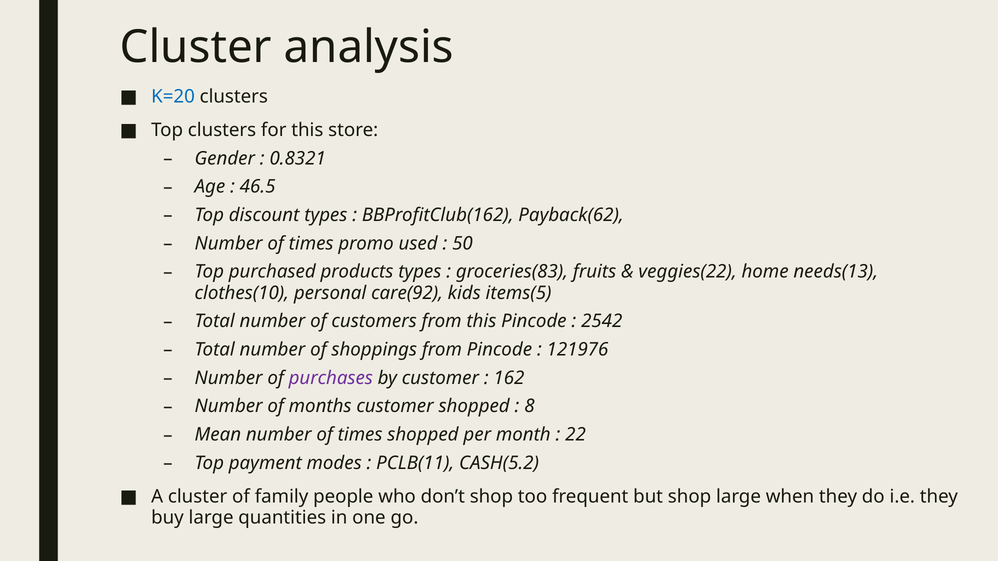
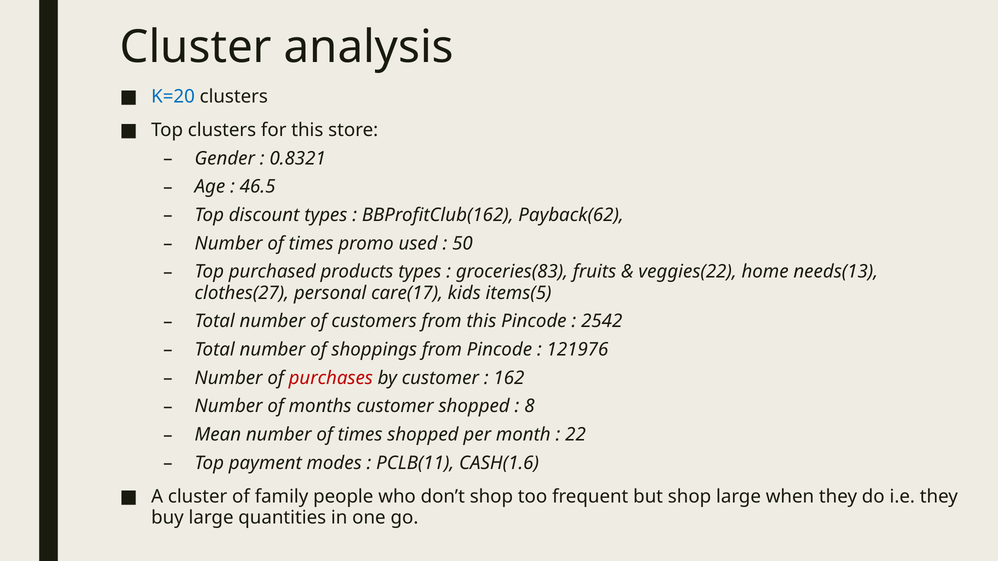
clothes(10: clothes(10 -> clothes(27 (242, 293)
care(92: care(92 -> care(17 (407, 293)
purchases colour: purple -> red (331, 378)
CASH(5.2: CASH(5.2 -> CASH(1.6 (499, 463)
